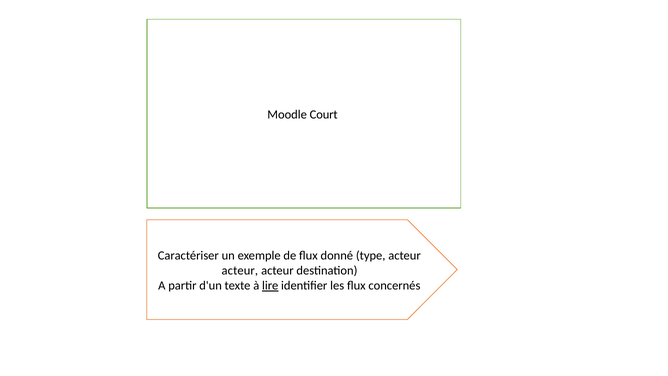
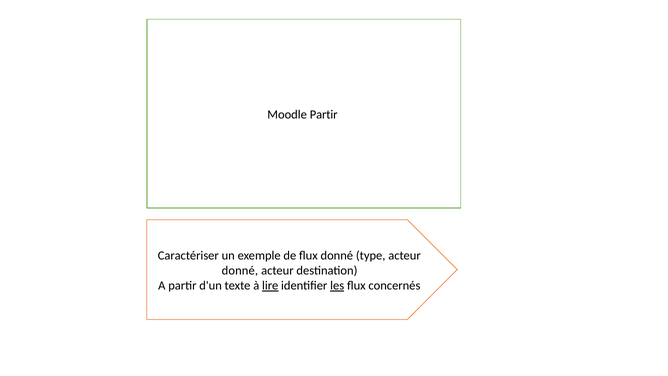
Moodle Court: Court -> Partir (324, 114)
acteur: acteur -> donné (240, 270)
les underline: none -> present (337, 285)
